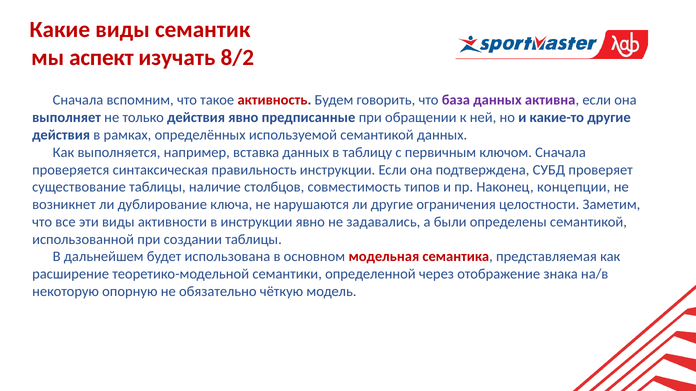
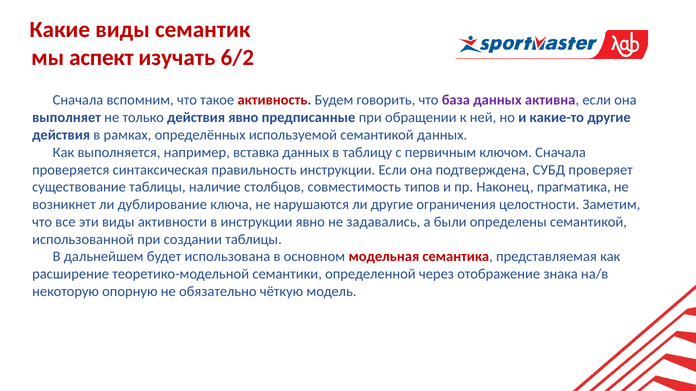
8/2: 8/2 -> 6/2 (237, 58)
концепции: концепции -> прагматика (574, 187)
